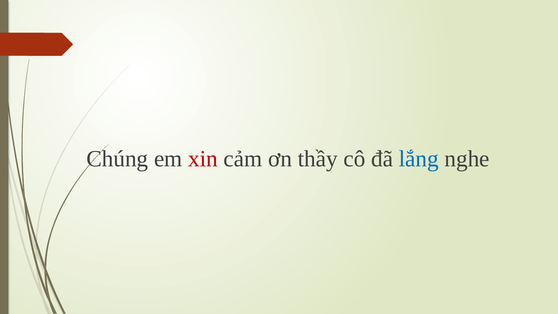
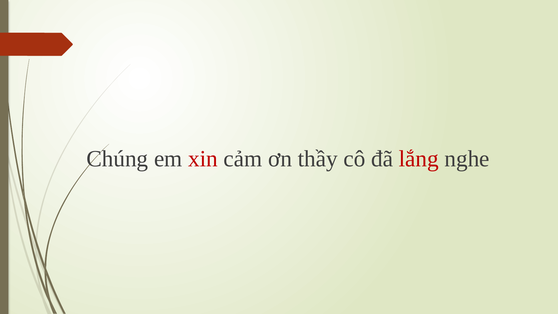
lắng colour: blue -> red (419, 159)
